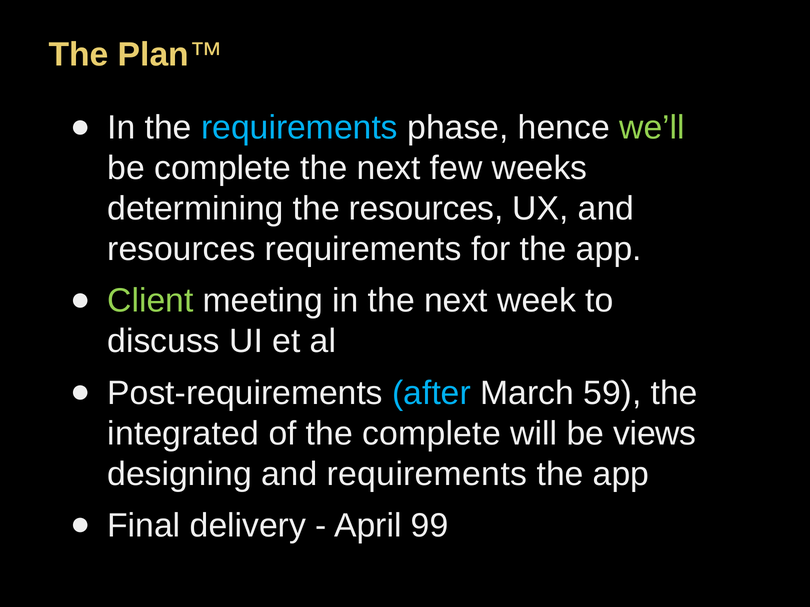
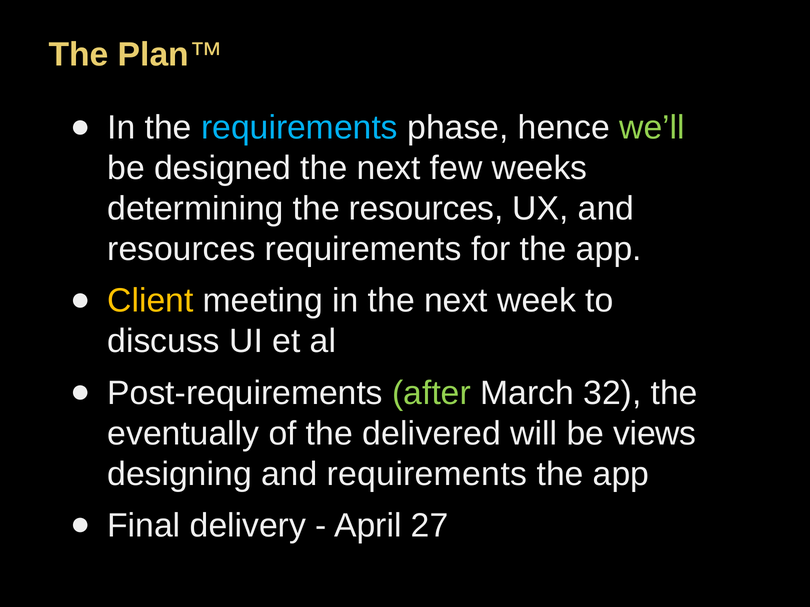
be complete: complete -> designed (223, 168)
Client colour: light green -> yellow (150, 301)
after colour: light blue -> light green (432, 393)
59: 59 -> 32 (612, 393)
integrated: integrated -> eventually (183, 434)
the complete: complete -> delivered (432, 434)
99: 99 -> 27 (430, 526)
